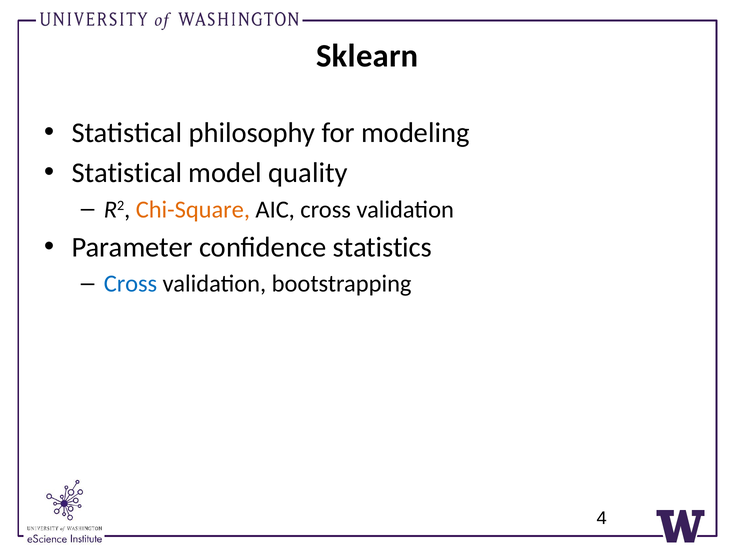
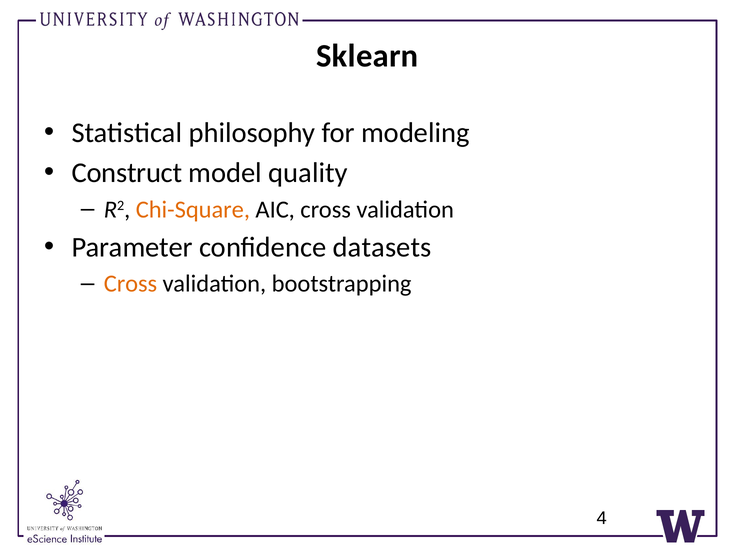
Statistical: Statistical -> Construct (127, 173)
statistics: statistics -> datasets (382, 247)
Cross colour: blue -> orange (130, 284)
